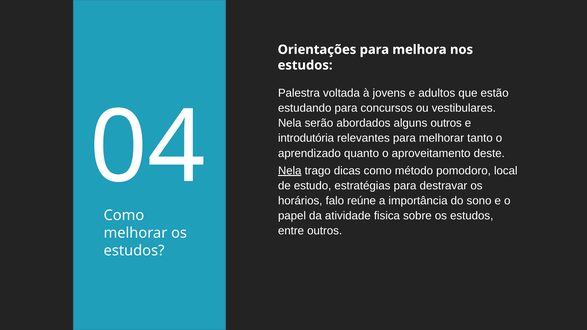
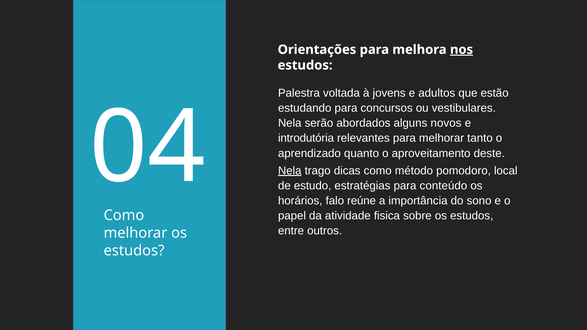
nos underline: none -> present (462, 50)
alguns outros: outros -> novos (446, 123)
destravar: destravar -> conteúdo (443, 186)
